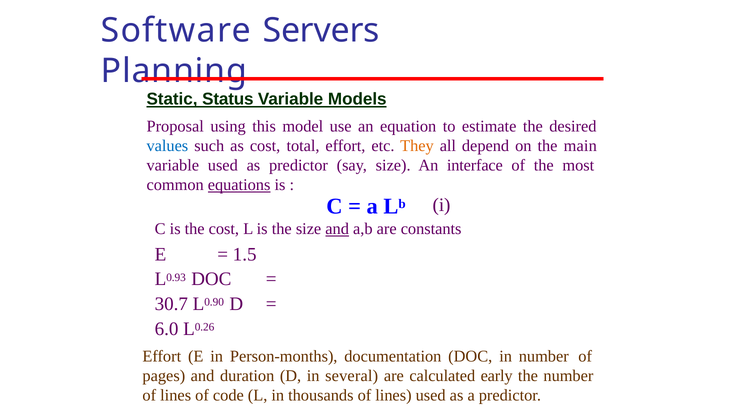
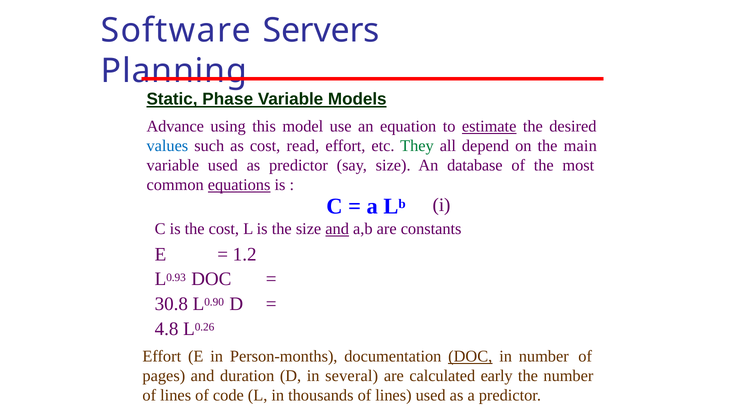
Status: Status -> Phase (228, 99)
Proposal: Proposal -> Advance (175, 126)
estimate underline: none -> present (489, 126)
total: total -> read (303, 146)
They colour: orange -> green (417, 146)
interface: interface -> database (475, 165)
1.5: 1.5 -> 1.2 (245, 254)
30.7: 30.7 -> 30.8 (171, 304)
6.0: 6.0 -> 4.8 (167, 329)
DOC underline: none -> present (470, 356)
